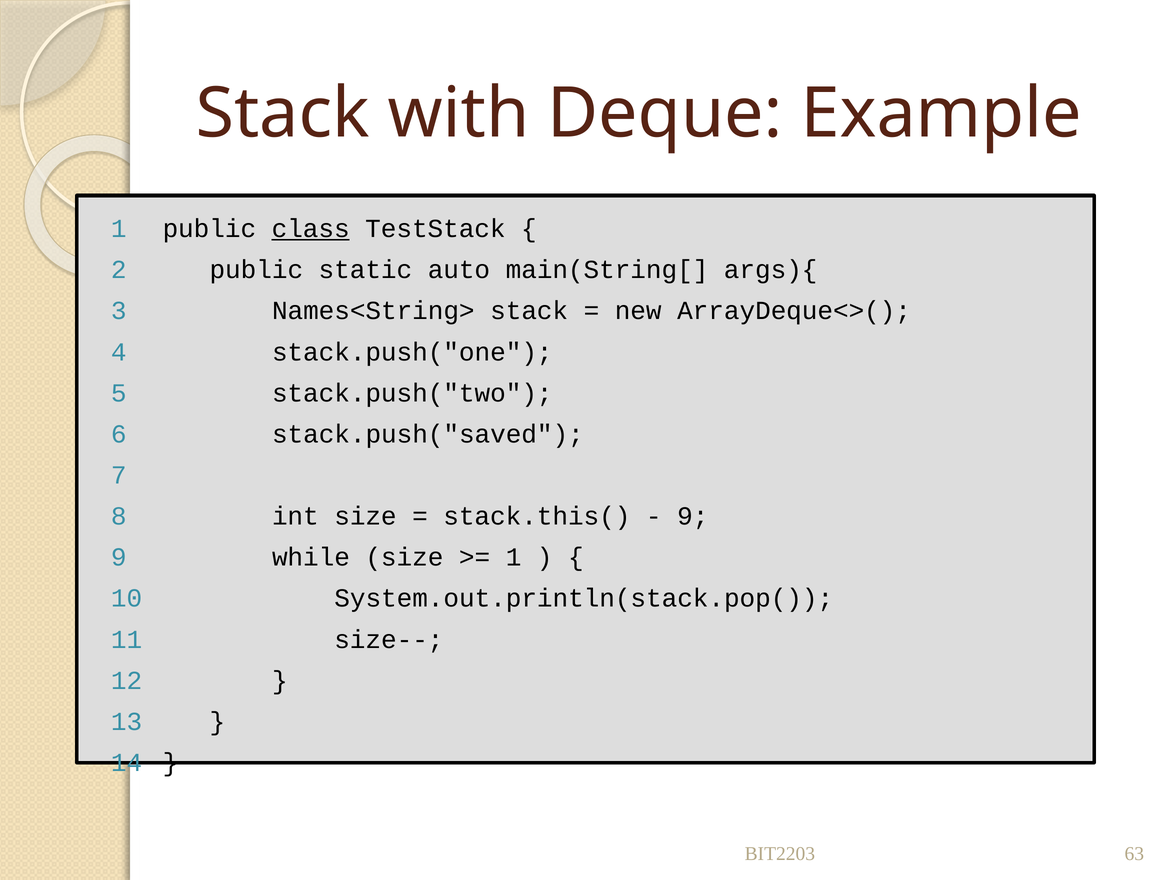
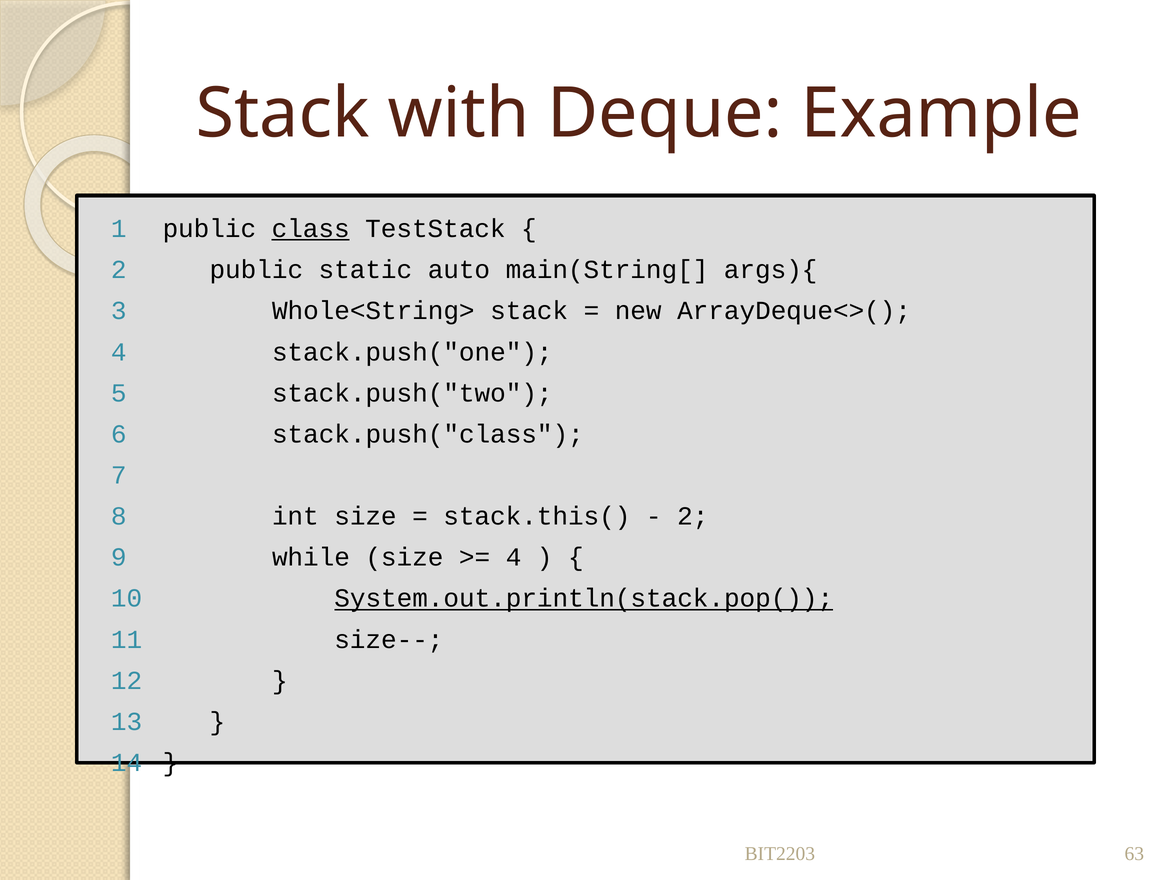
Names<String>: Names<String> -> Whole<String> (373, 311)
stack.push("saved: stack.push("saved -> stack.push("class (428, 434)
9: 9 -> 2 (693, 516)
1: 1 -> 4 (514, 557)
System.out.println(stack.pop( underline: none -> present (584, 598)
